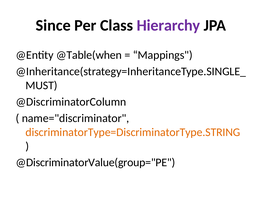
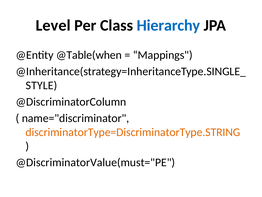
Since: Since -> Level (53, 25)
Hierarchy colour: purple -> blue (168, 25)
MUST: MUST -> STYLE (41, 85)
@DiscriminatorValue(group="PE: @DiscriminatorValue(group="PE -> @DiscriminatorValue(must="PE (95, 162)
